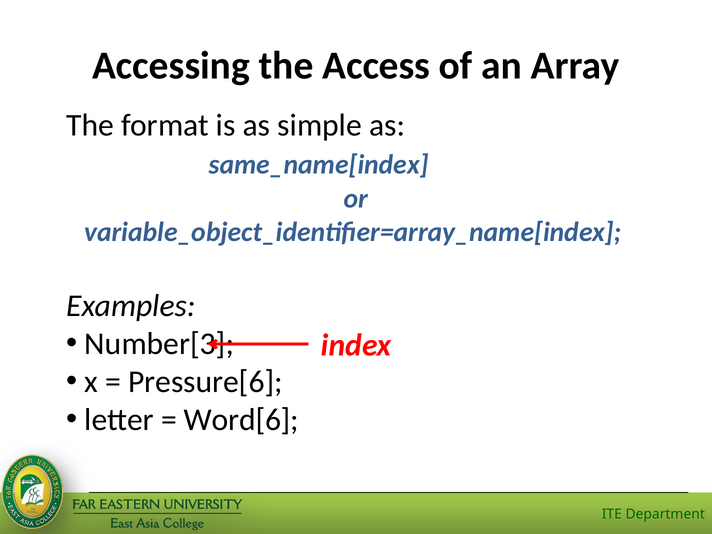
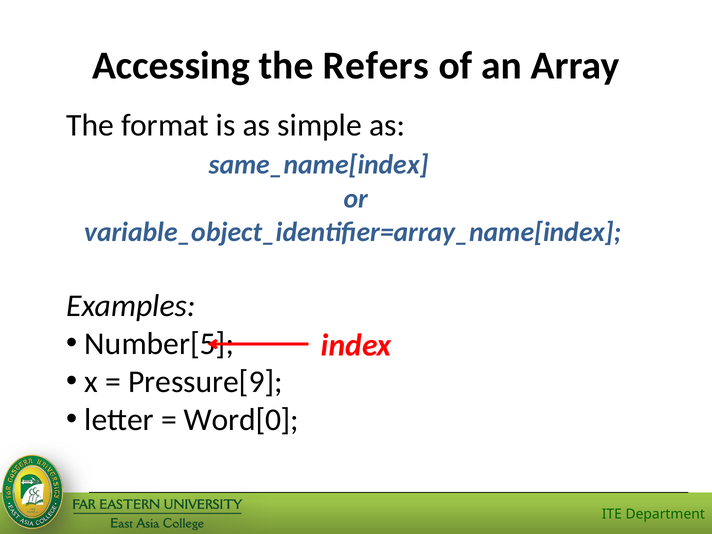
Access: Access -> Refers (376, 66)
Number[3: Number[3 -> Number[5 (159, 344)
Pressure[6: Pressure[6 -> Pressure[9 (205, 382)
Word[6: Word[6 -> Word[0 (241, 420)
